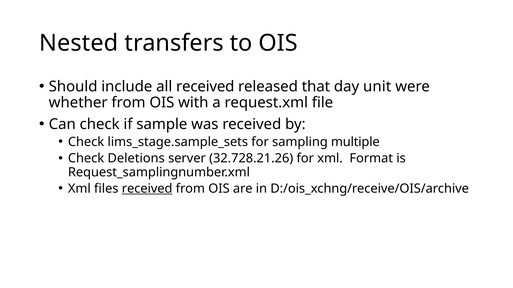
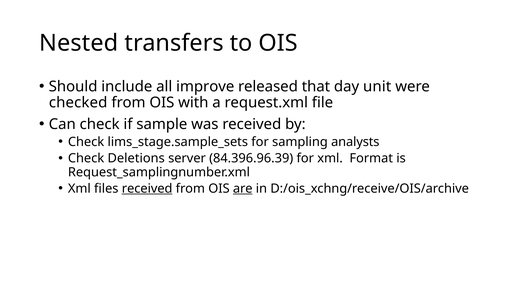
all received: received -> improve (205, 87)
whether: whether -> checked (78, 103)
multiple: multiple -> analysts (355, 142)
32.728.21.26: 32.728.21.26 -> 84.396.96.39 (251, 159)
are underline: none -> present (243, 189)
